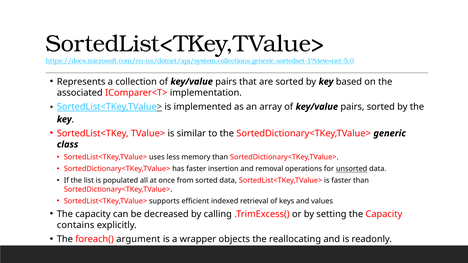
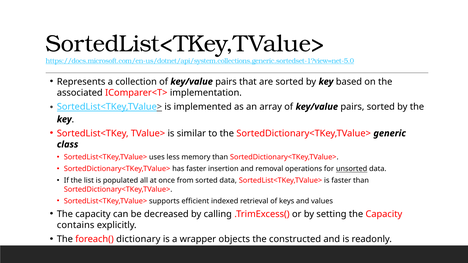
argument: argument -> dictionary (138, 239)
reallocating: reallocating -> constructed (295, 239)
